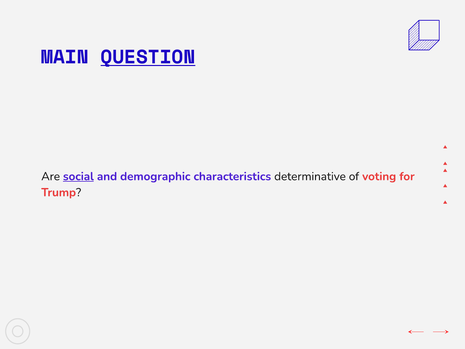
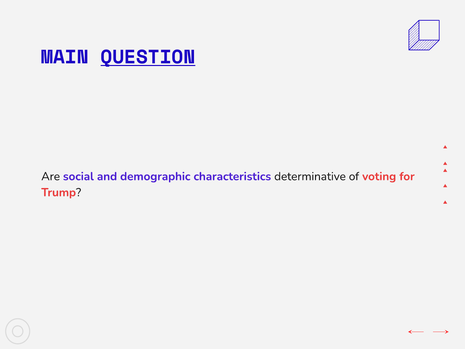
social underline: present -> none (78, 176)
